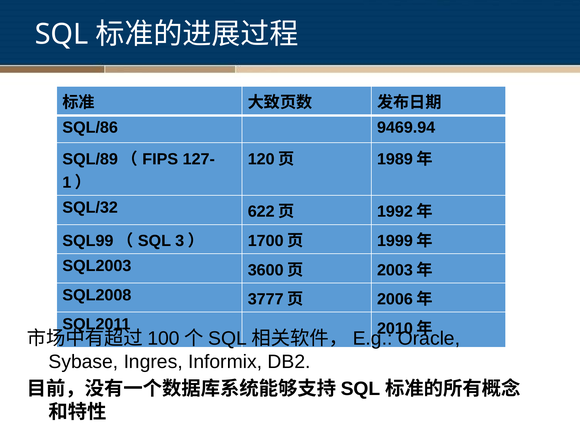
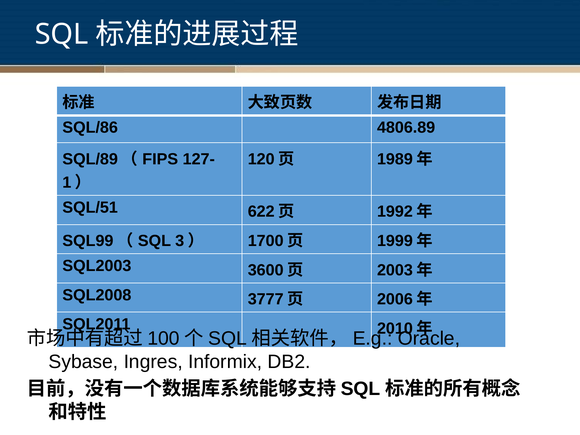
9469.94: 9469.94 -> 4806.89 (406, 128)
SQL/32: SQL/32 -> SQL/51 (90, 207)
